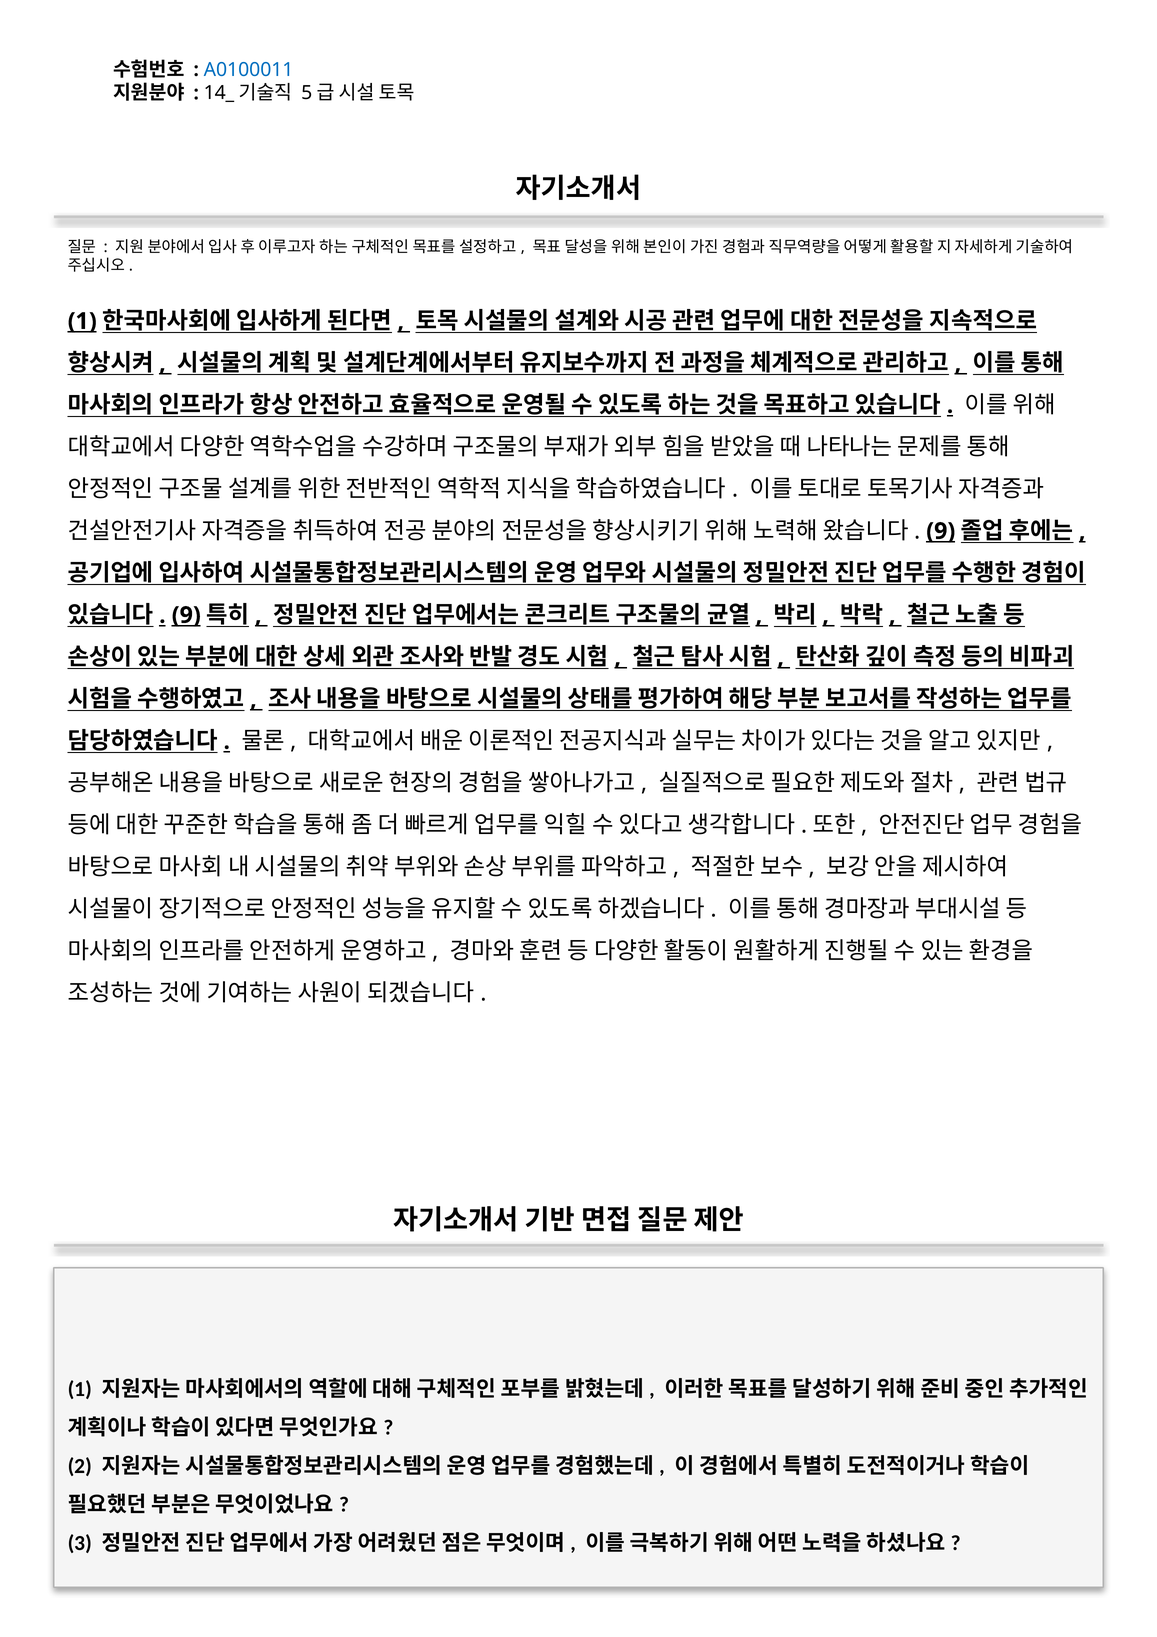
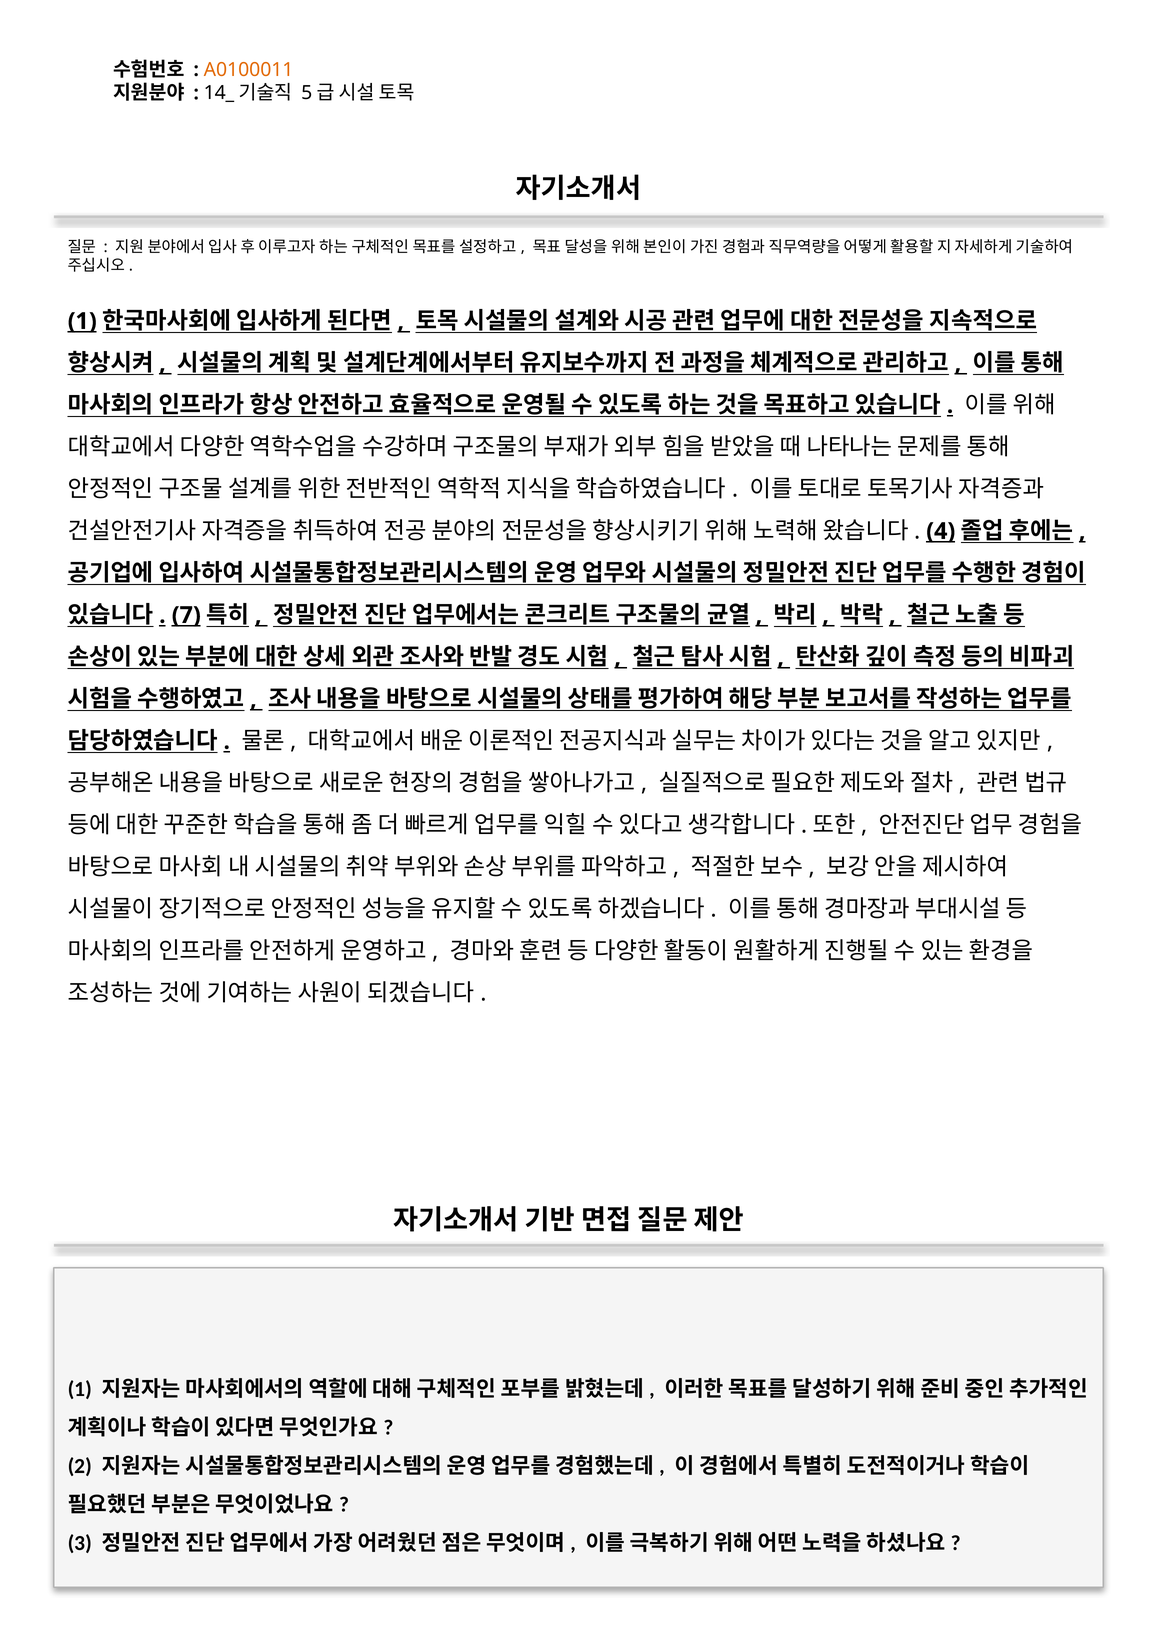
A0100011 colour: blue -> orange (249, 70)
9: 9 -> 4 (941, 531)
9: 9 -> 7 (186, 615)
